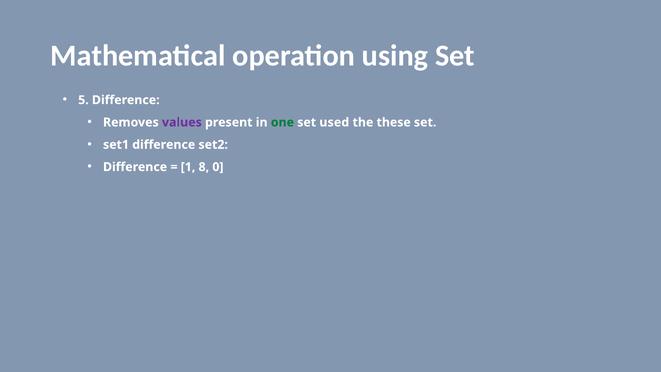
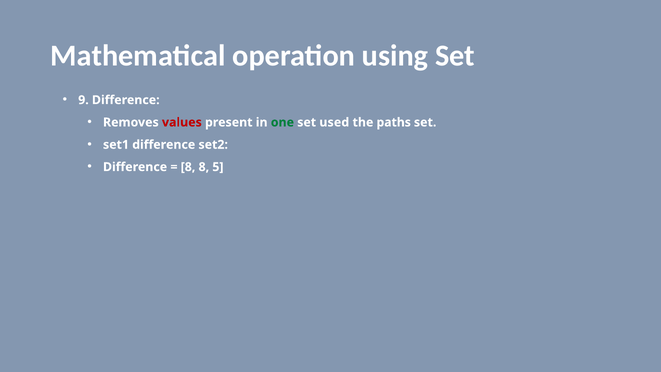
5: 5 -> 9 (83, 100)
values colour: purple -> red (182, 122)
these: these -> paths (394, 122)
1: 1 -> 8 (188, 167)
0: 0 -> 5 (218, 167)
